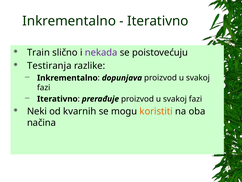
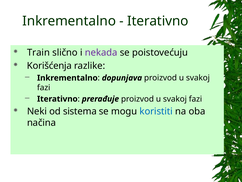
Testiranja: Testiranja -> Korišćenja (49, 66)
kvarnih: kvarnih -> sistema (80, 111)
koristiti colour: orange -> blue (156, 111)
